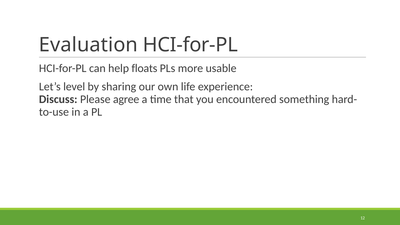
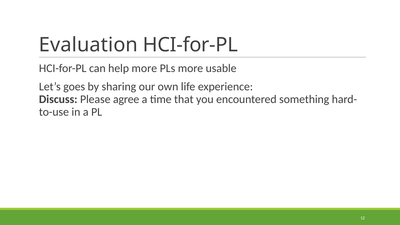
help floats: floats -> more (144, 68)
level: level -> goes (74, 87)
